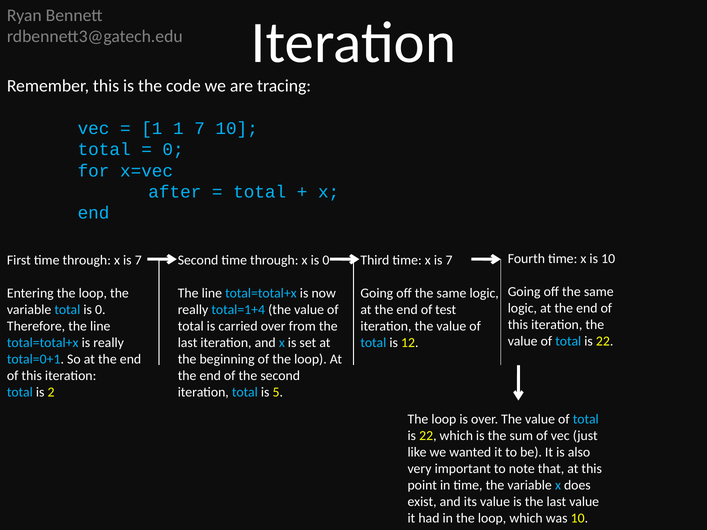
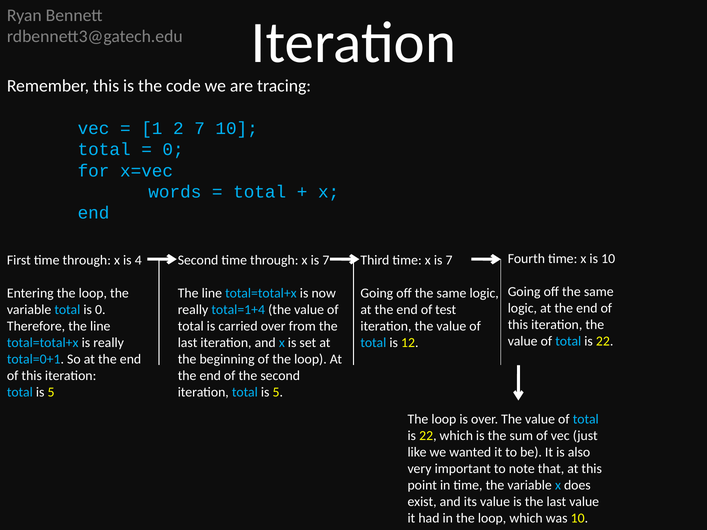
1 1: 1 -> 2 (178, 128)
after: after -> words (175, 192)
through x is 7: 7 -> 4 (138, 260)
through x is 0: 0 -> 7 (326, 260)
2: 2 -> 5 (51, 392)
